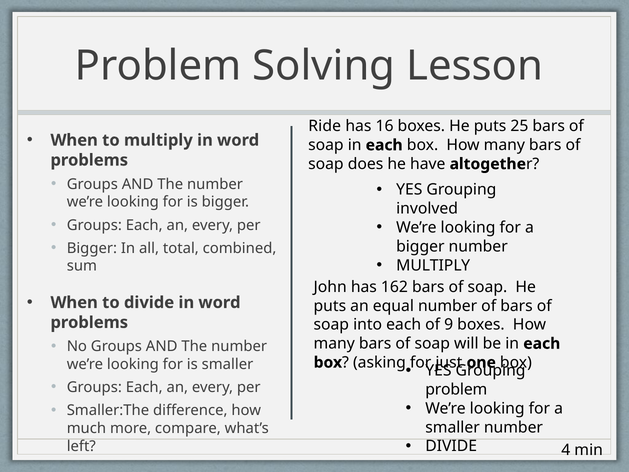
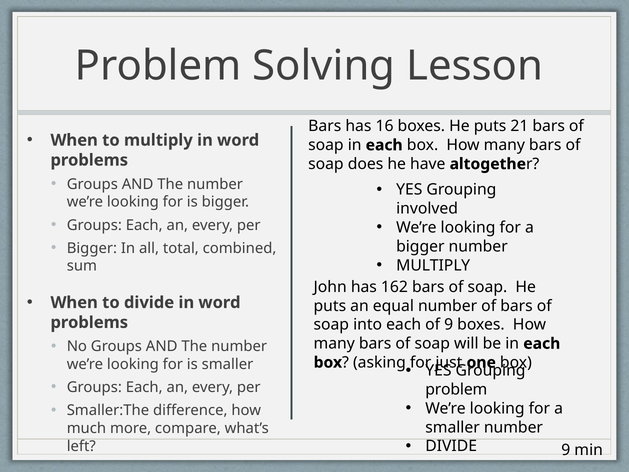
Ride: Ride -> Bars (325, 126)
25: 25 -> 21 (519, 126)
left 4: 4 -> 9 (566, 450)
